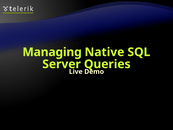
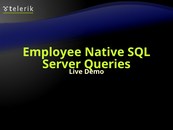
Managing: Managing -> Employee (52, 52)
